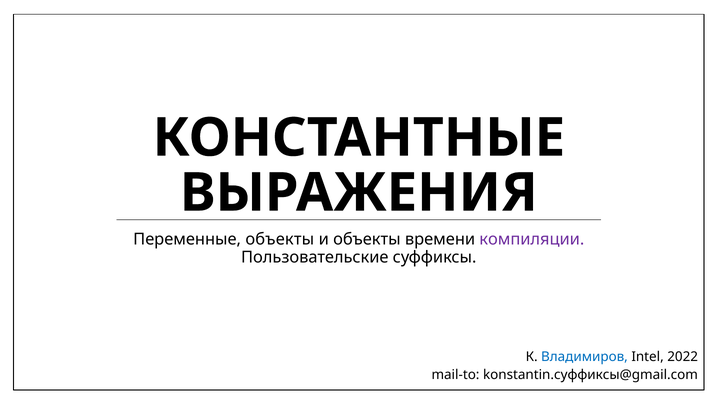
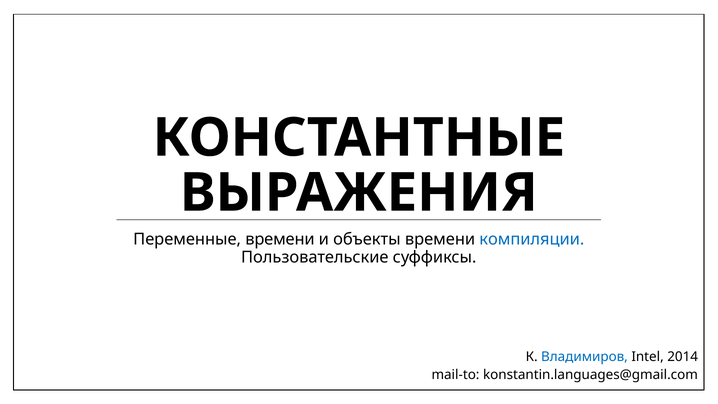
Переменные объекты: объекты -> времени (280, 239)
компиляции colour: purple -> blue (532, 239)
2022: 2022 -> 2014 (683, 357)
konstantin.суффиксы@gmail.com: konstantin.суффиксы@gmail.com -> konstantin.languages@gmail.com (590, 375)
